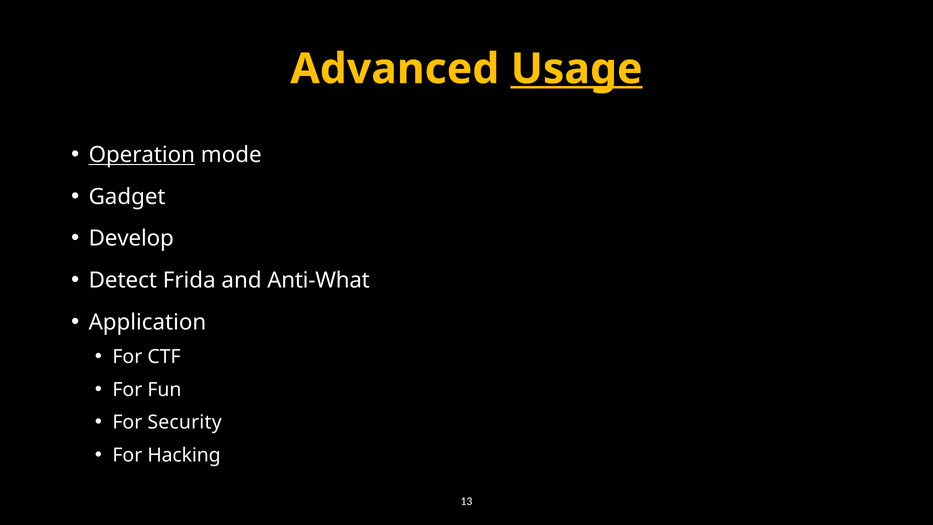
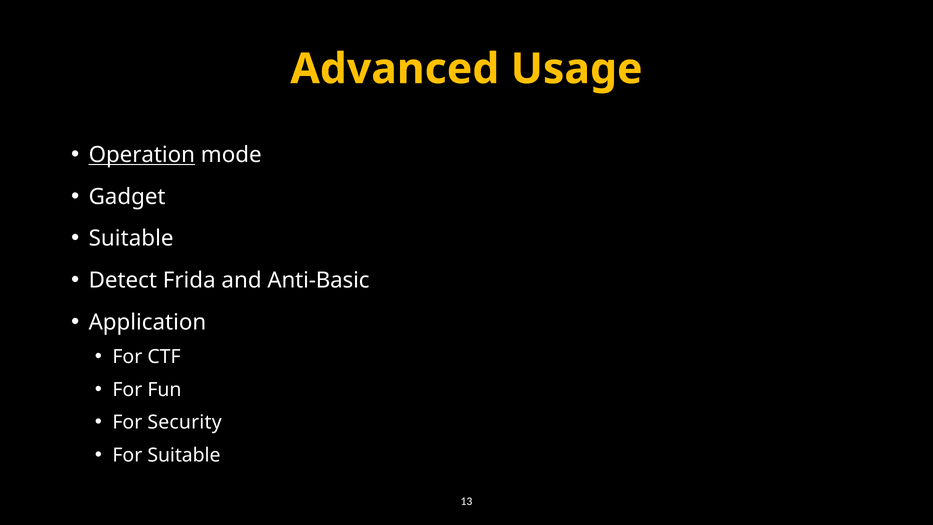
Usage underline: present -> none (577, 69)
Develop: Develop -> Suitable (131, 239)
Anti-What: Anti-What -> Anti-Basic (318, 280)
For Hacking: Hacking -> Suitable (184, 455)
